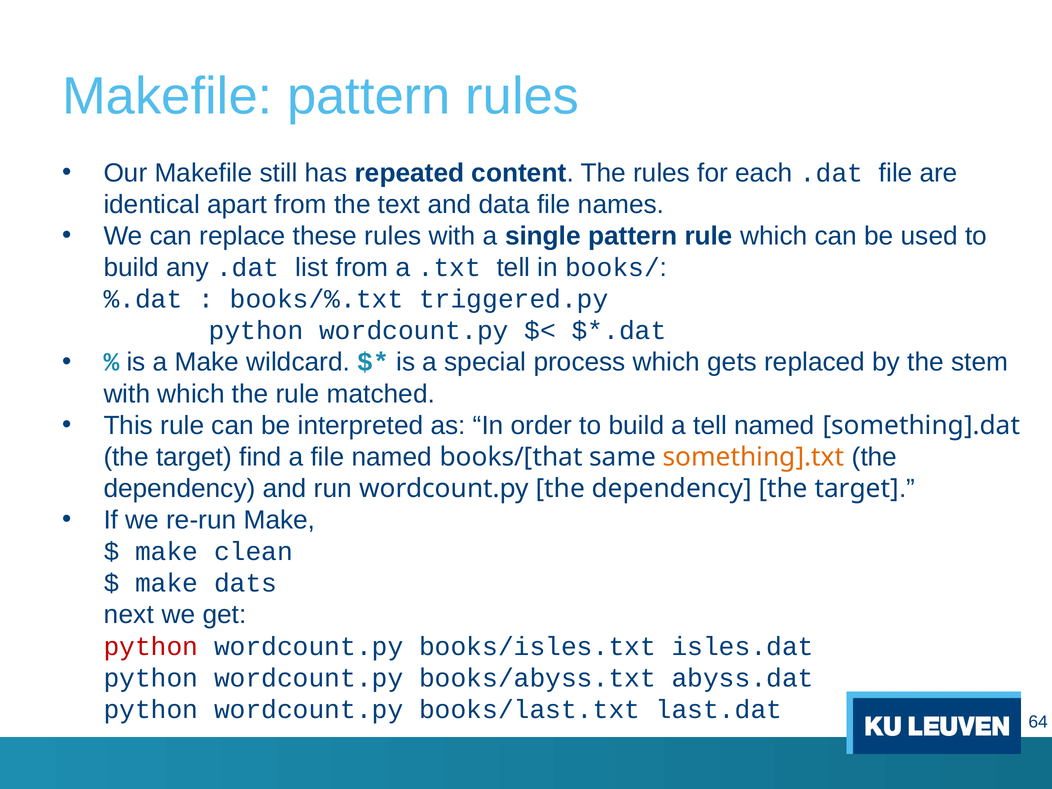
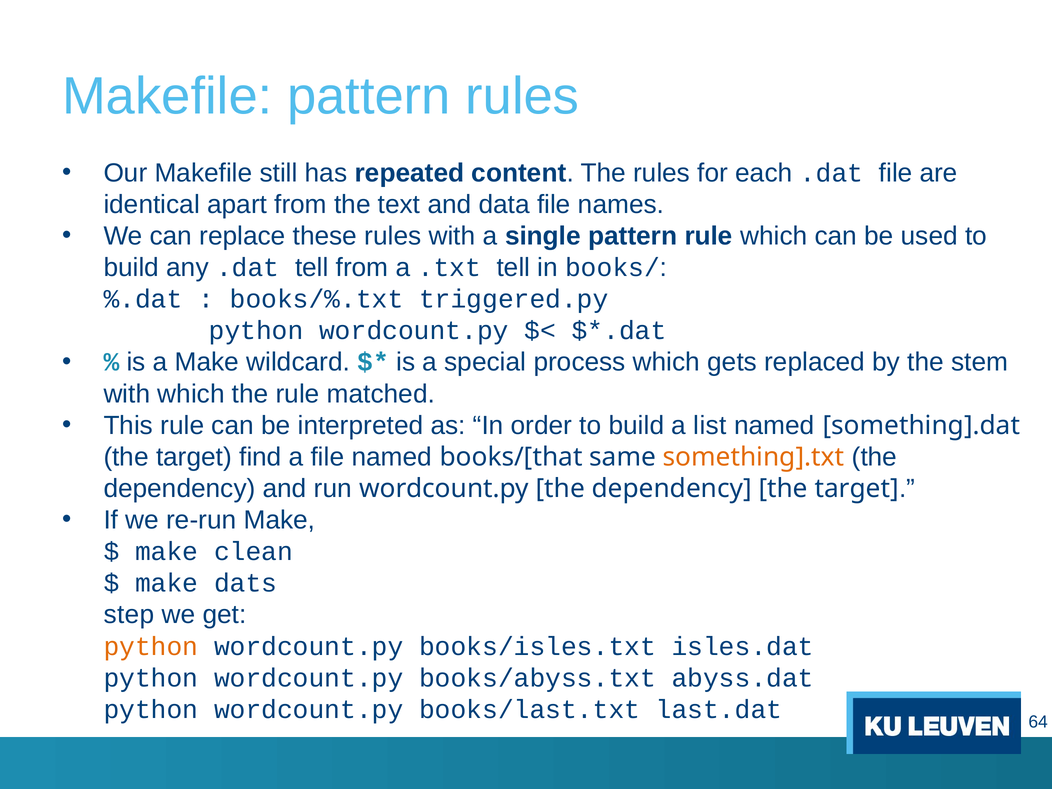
.dat list: list -> tell (312, 268)
a tell: tell -> list (710, 425)
next: next -> step (129, 615)
python colour: red -> orange (151, 646)
